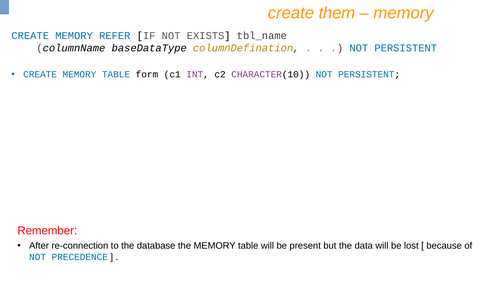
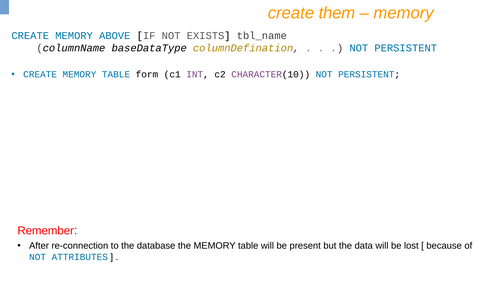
REFER: REFER -> ABOVE (115, 36)
PRECEDENCE: PRECEDENCE -> ATTRIBUTES (80, 257)
